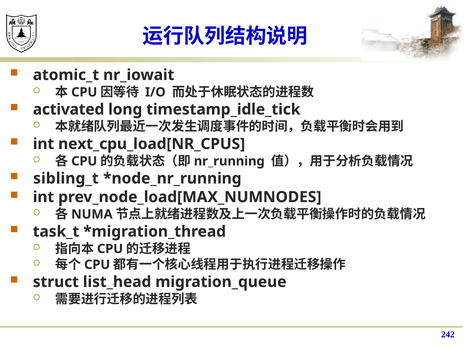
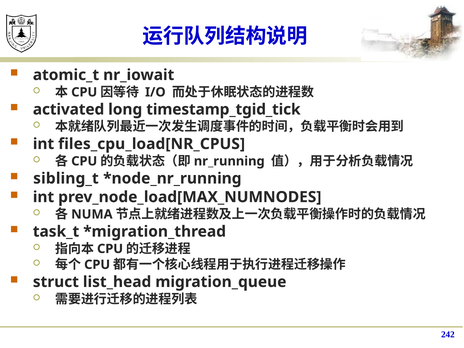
timestamp_idle_tick: timestamp_idle_tick -> timestamp_tgid_tick (223, 109)
next_cpu_load[NR_CPUS: next_cpu_load[NR_CPUS -> files_cpu_load[NR_CPUS (152, 144)
